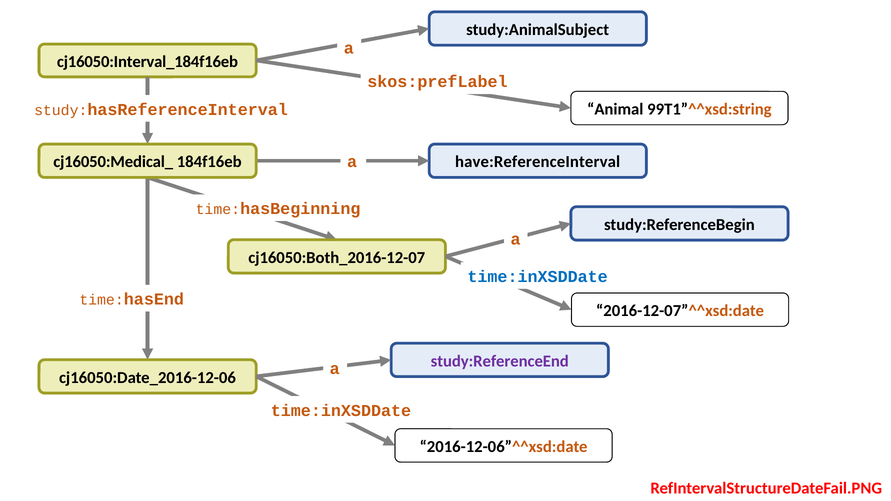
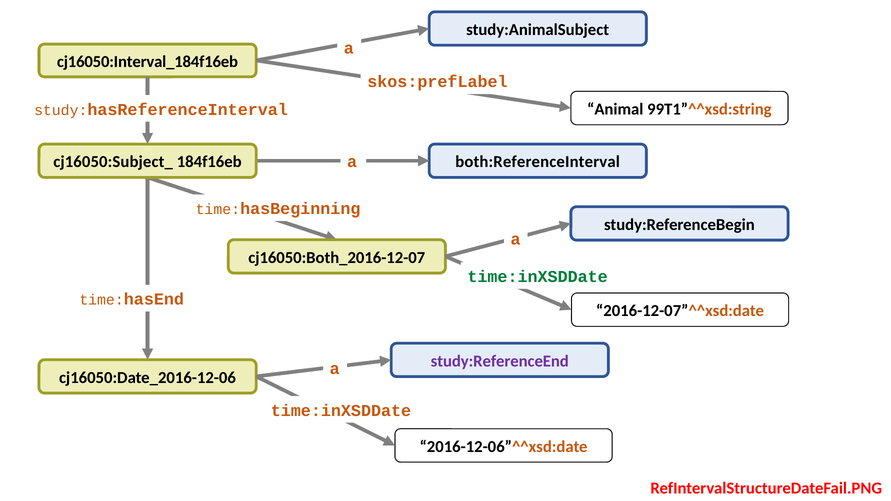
cj16050:Medical_: cj16050:Medical_ -> cj16050:Subject_ (113, 162)
have:ReferenceInterval: have:ReferenceInterval -> both:ReferenceInterval (538, 162)
time:inXSDDate colour: blue -> green (538, 277)
